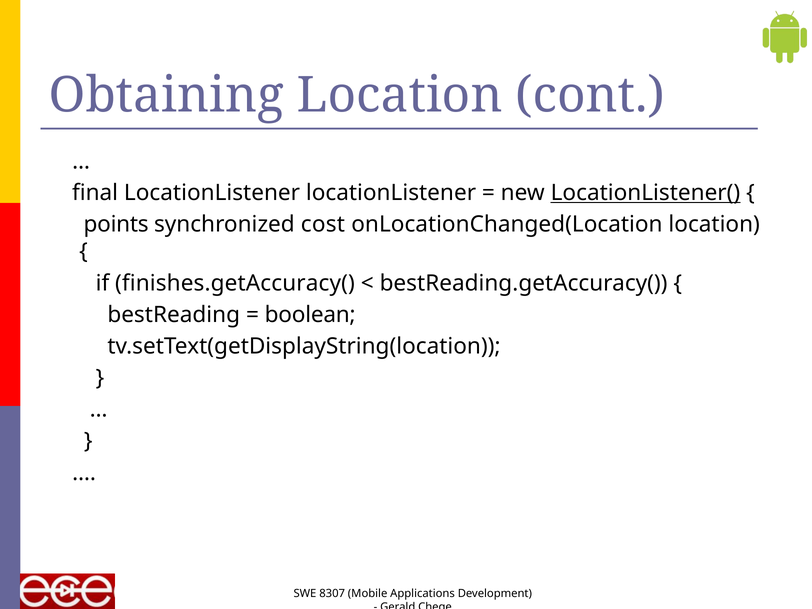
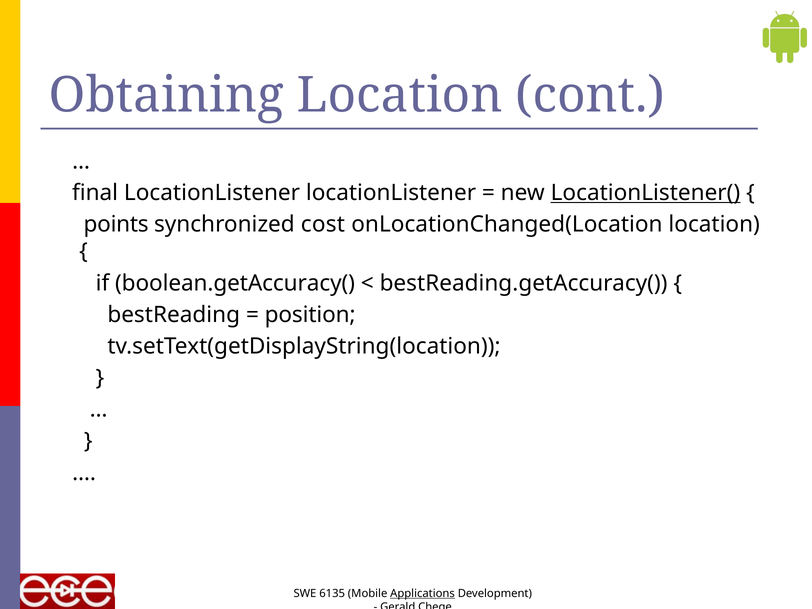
finishes.getAccuracy(: finishes.getAccuracy( -> boolean.getAccuracy( (235, 283)
boolean: boolean -> position (310, 315)
8307: 8307 -> 6135 (332, 594)
Applications underline: none -> present (423, 594)
